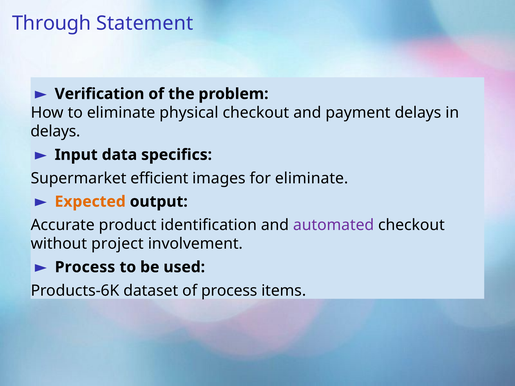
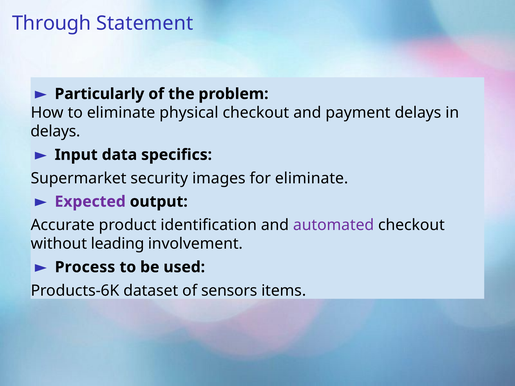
Verification: Verification -> Particularly (99, 94)
efficient: efficient -> security (159, 178)
Expected colour: orange -> purple (90, 202)
project: project -> leading (118, 244)
of process: process -> sensors (229, 291)
